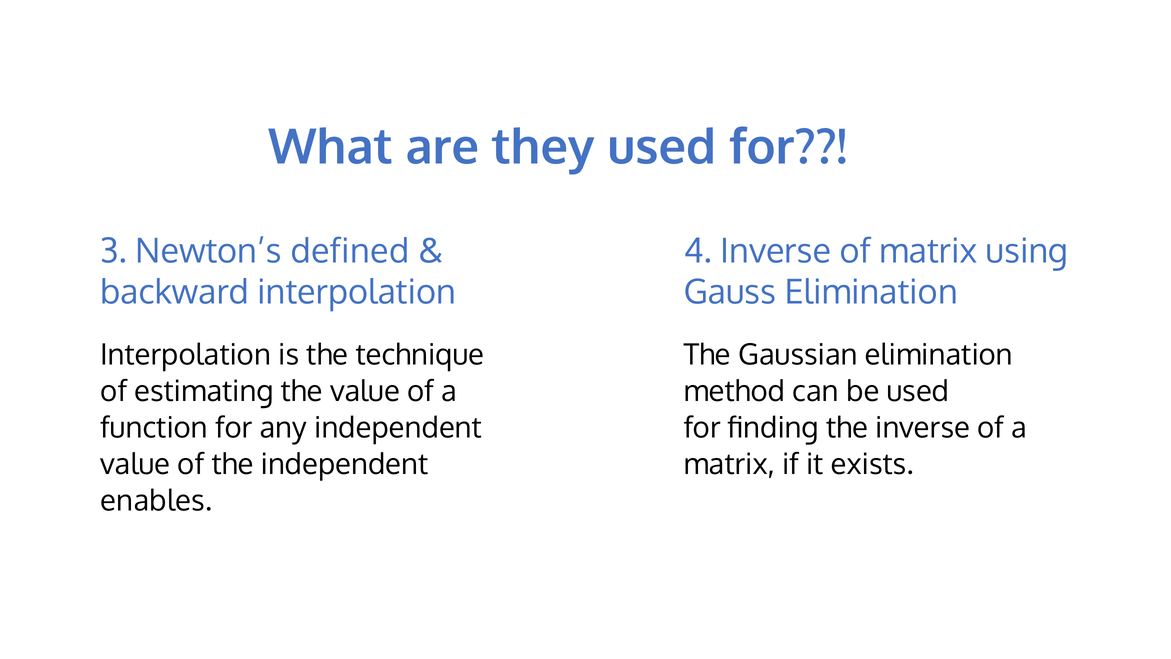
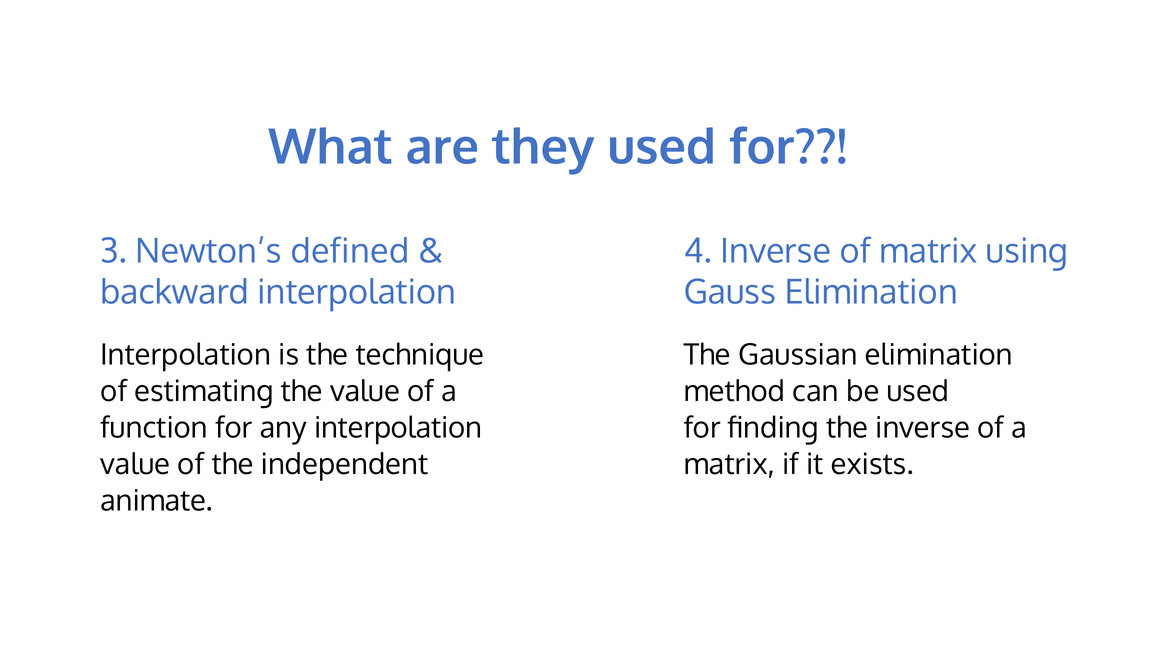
any independent: independent -> interpolation (398, 428)
enables: enables -> animate (157, 501)
